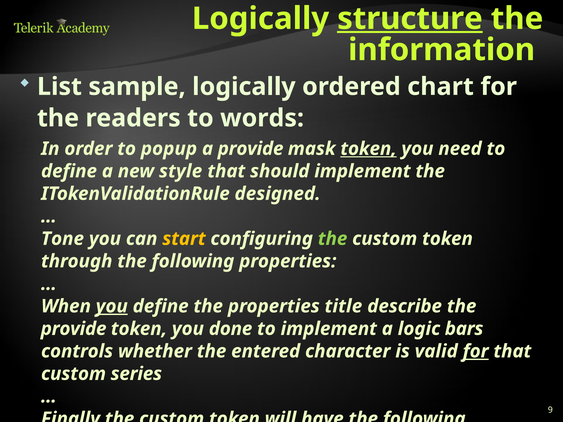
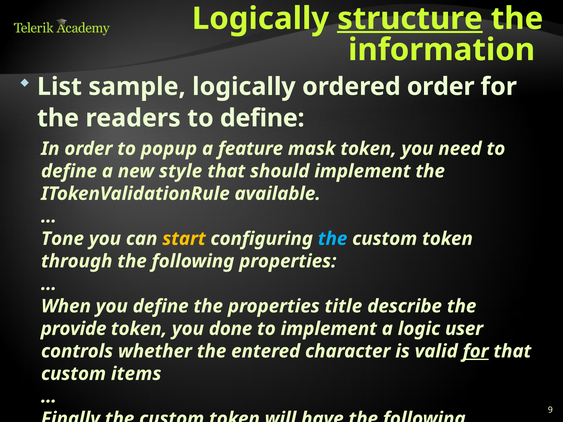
ordered chart: chart -> order (441, 87)
readers to words: words -> define (262, 118)
a provide: provide -> feature (251, 149)
token underline: present -> none (368, 149)
designed: designed -> available (278, 194)
the colour: light green -> light blue (333, 239)
you underline: present -> none (112, 306)
bars: bars -> user (464, 329)
series: series -> items (136, 374)
